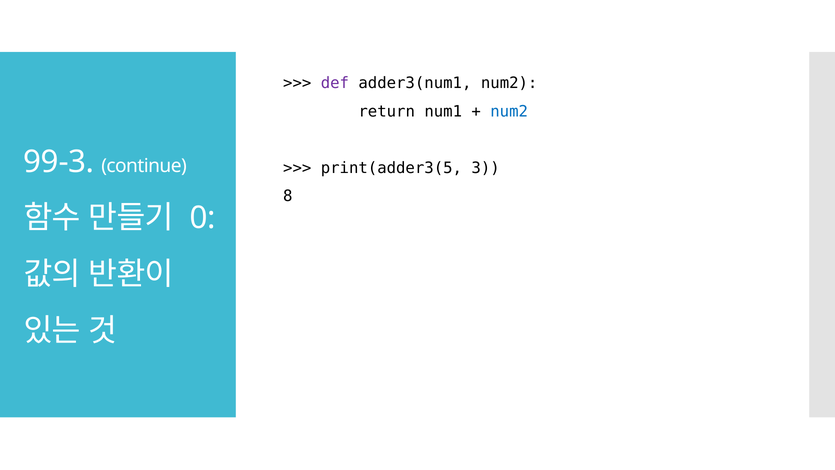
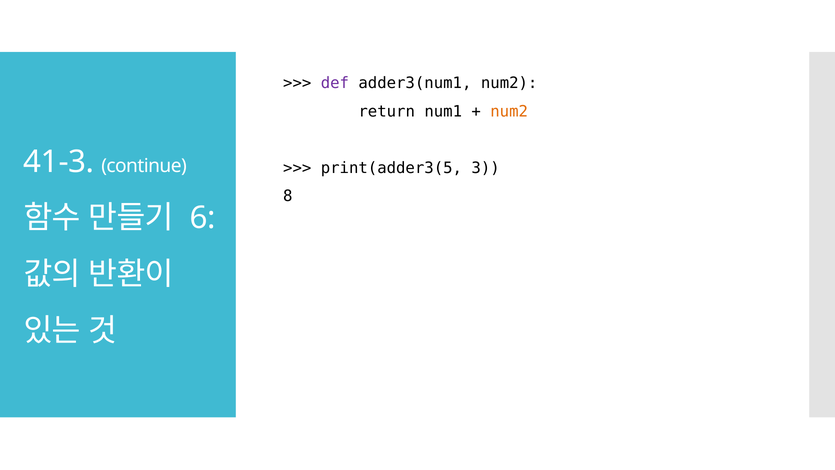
num2 colour: blue -> orange (509, 111)
99-3: 99-3 -> 41-3 (59, 162)
0: 0 -> 6 (203, 218)
